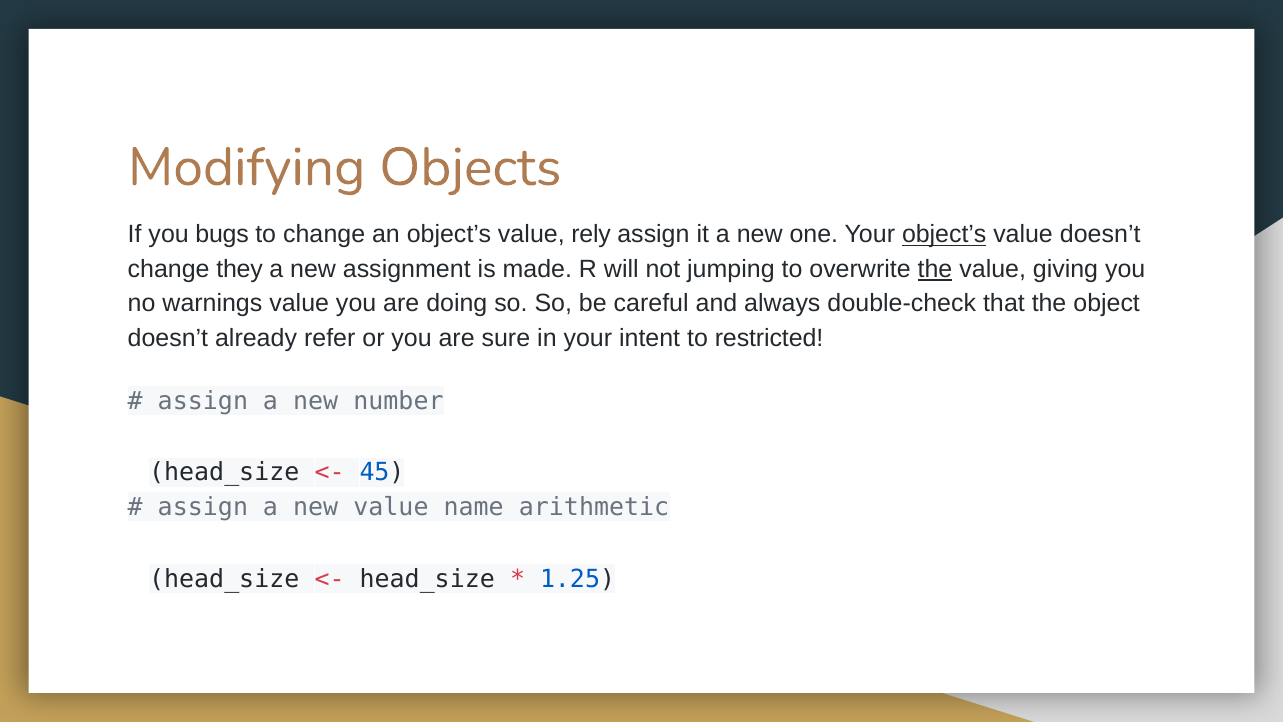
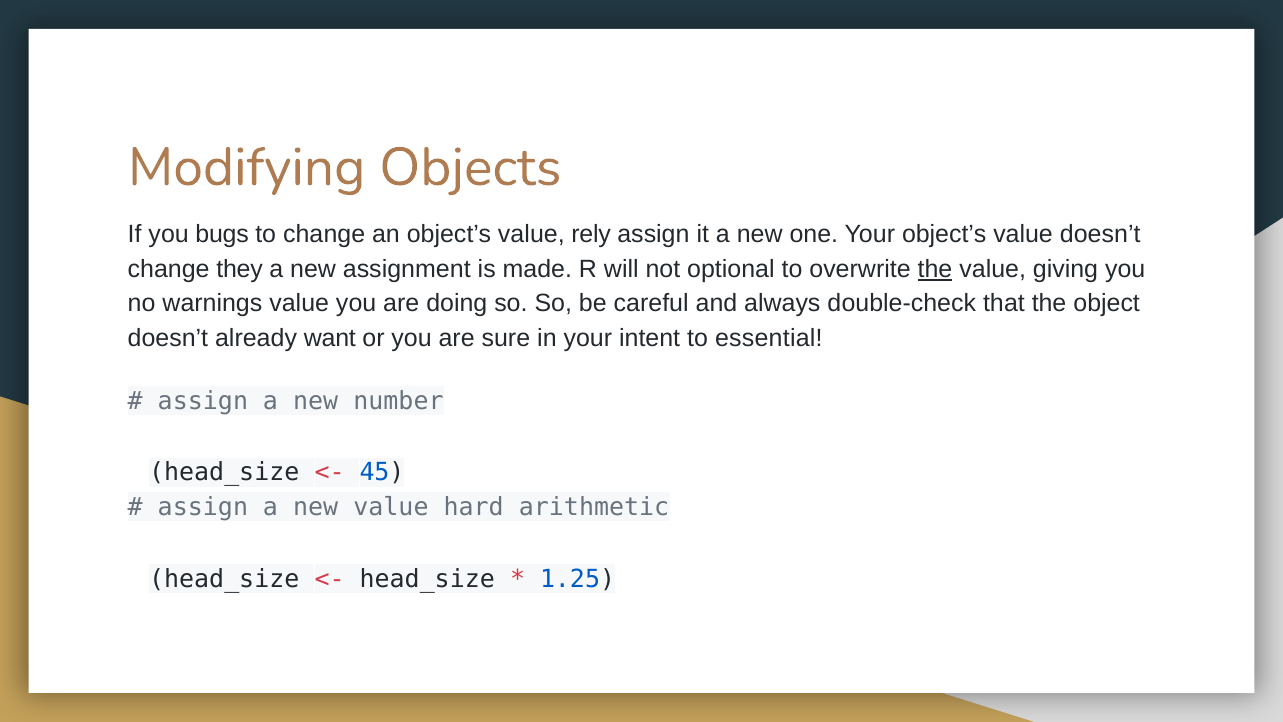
object’s underline: present -> none (944, 235)
jumping: jumping -> optional (731, 269)
refer: refer -> want (330, 338)
restricted: restricted -> essential (769, 338)
name: name -> hard (474, 507)
